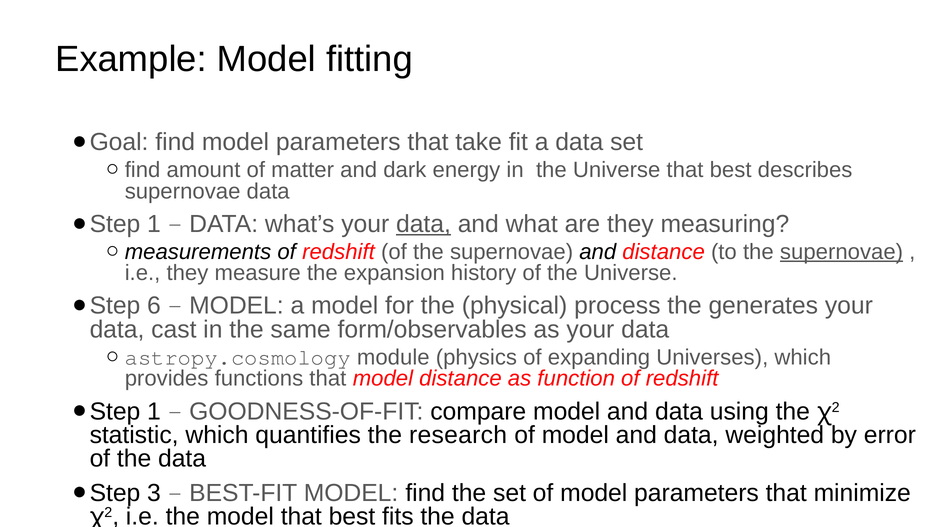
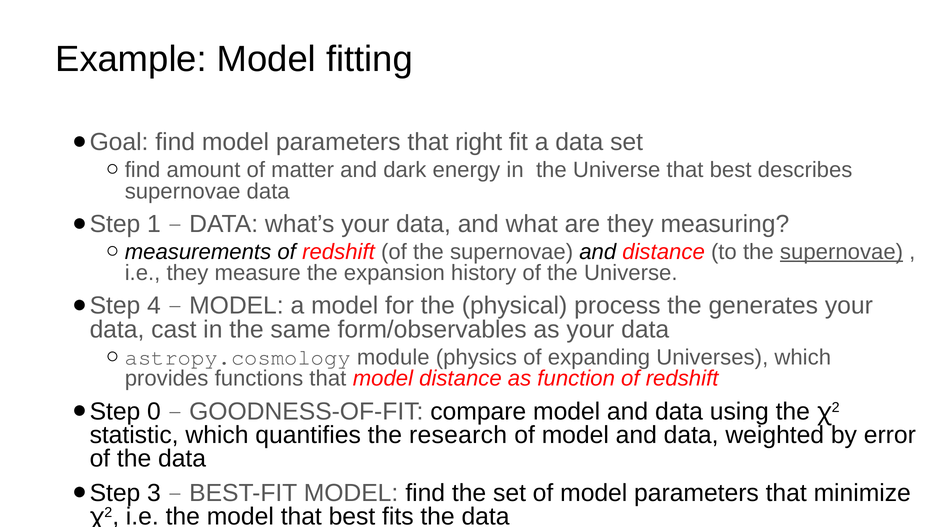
take: take -> right (479, 142)
data underline: present -> none (423, 224)
6: 6 -> 4 (154, 306)
1: 1 -> 0 (154, 411)
